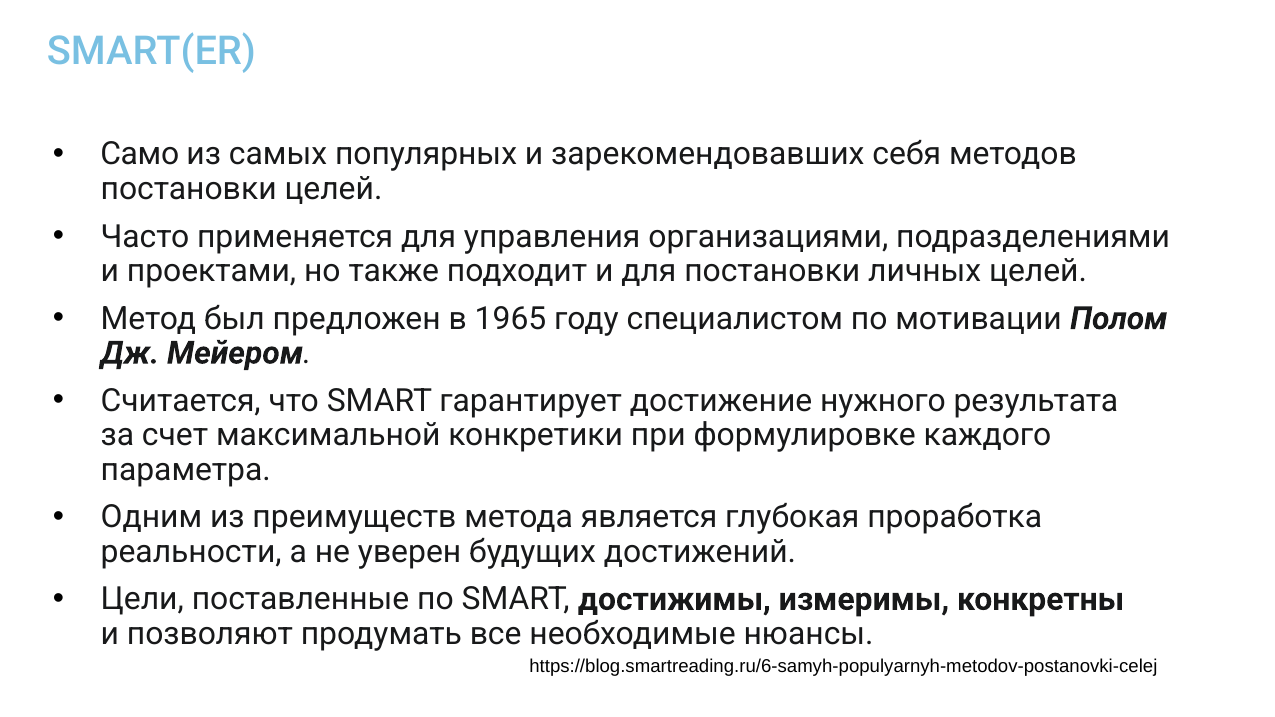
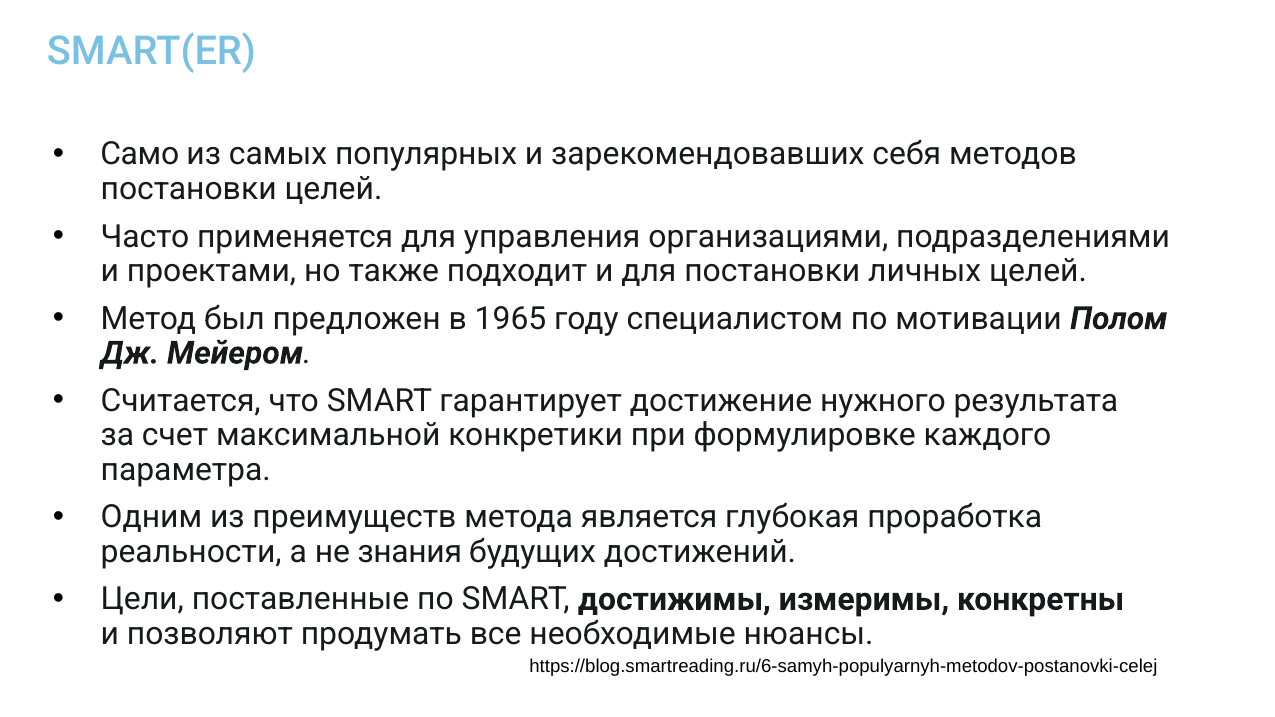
уверен: уверен -> знания (410, 552)
